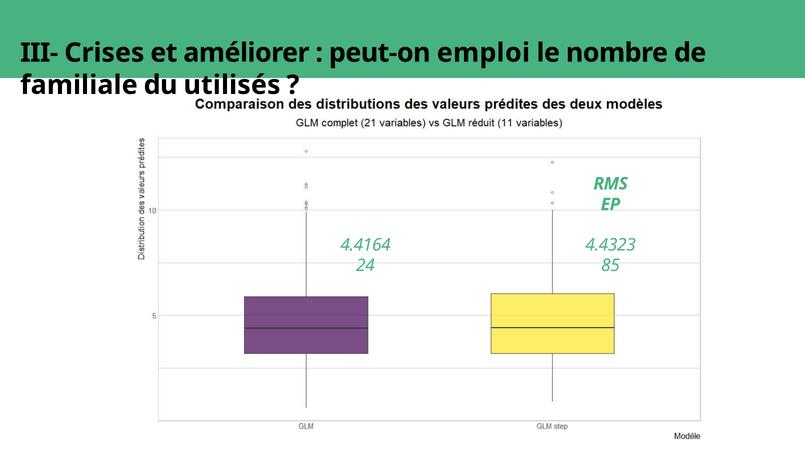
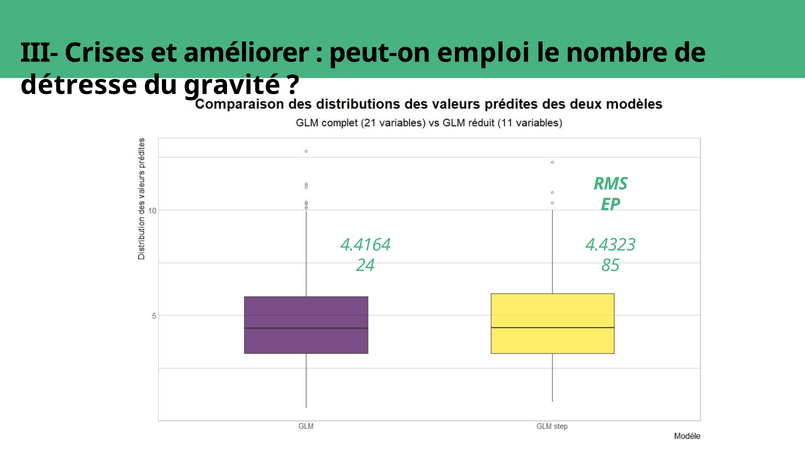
familiale: familiale -> détresse (79, 85)
utilisés: utilisés -> gravité (232, 85)
